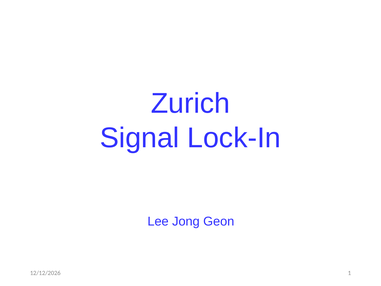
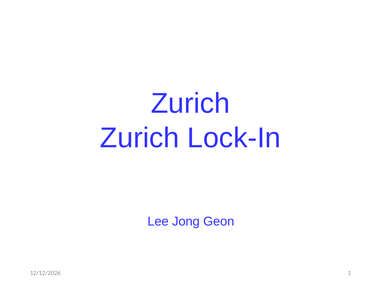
Signal: Signal -> Zurich (140, 138)
